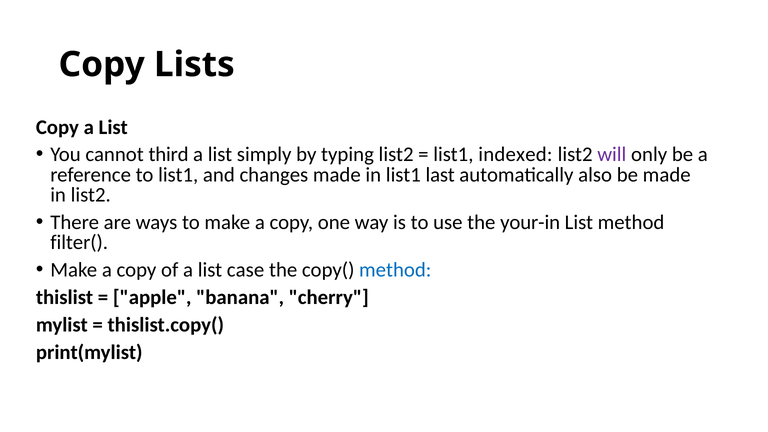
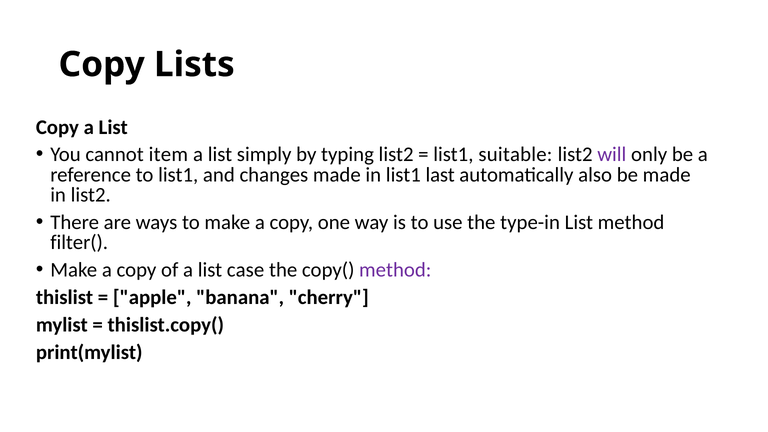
third: third -> item (168, 155)
indexed: indexed -> suitable (515, 155)
your-in: your-in -> type-in (530, 222)
method colour: blue -> purple (395, 270)
